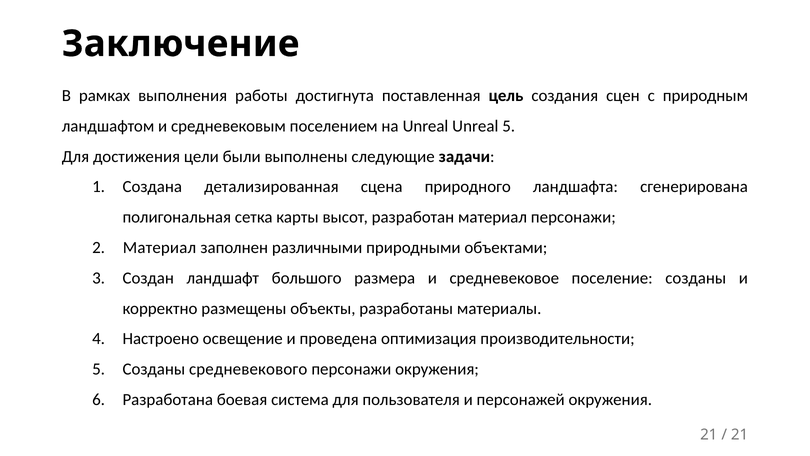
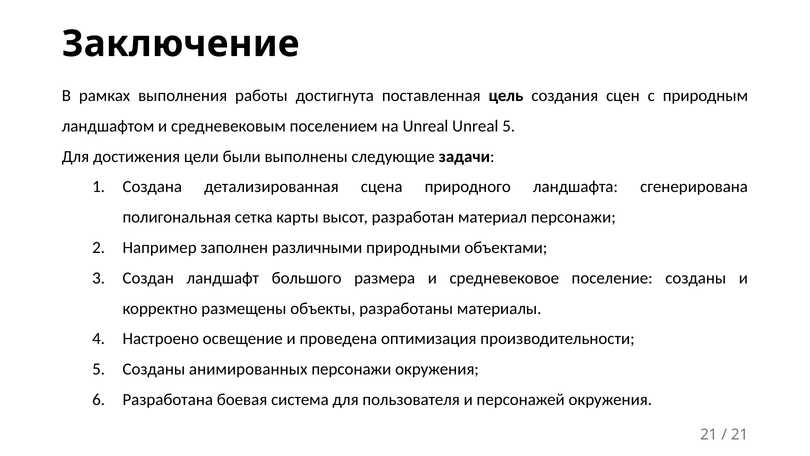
Материал: Материал -> Например (160, 247)
средневекового: средневекового -> анимированных (248, 369)
